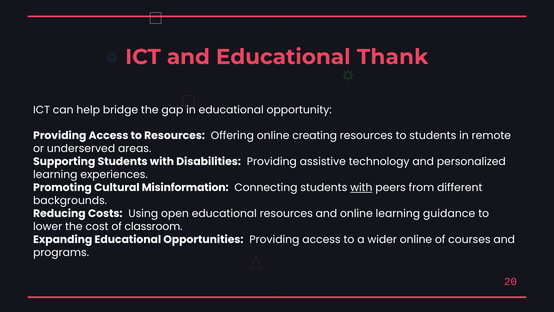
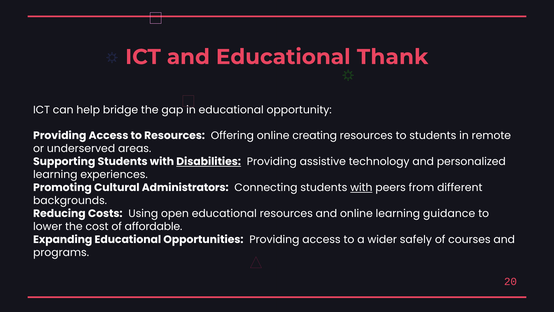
Disabilities underline: none -> present (209, 161)
Misinformation: Misinformation -> Administrators (185, 187)
classroom: classroom -> affordable (153, 226)
wider online: online -> safely (416, 239)
